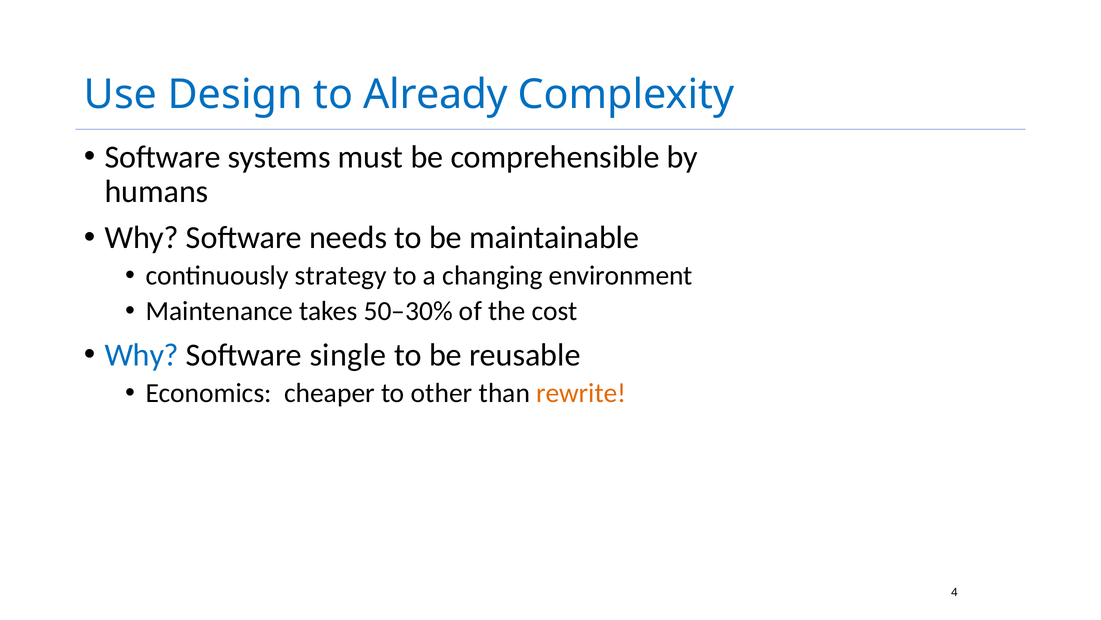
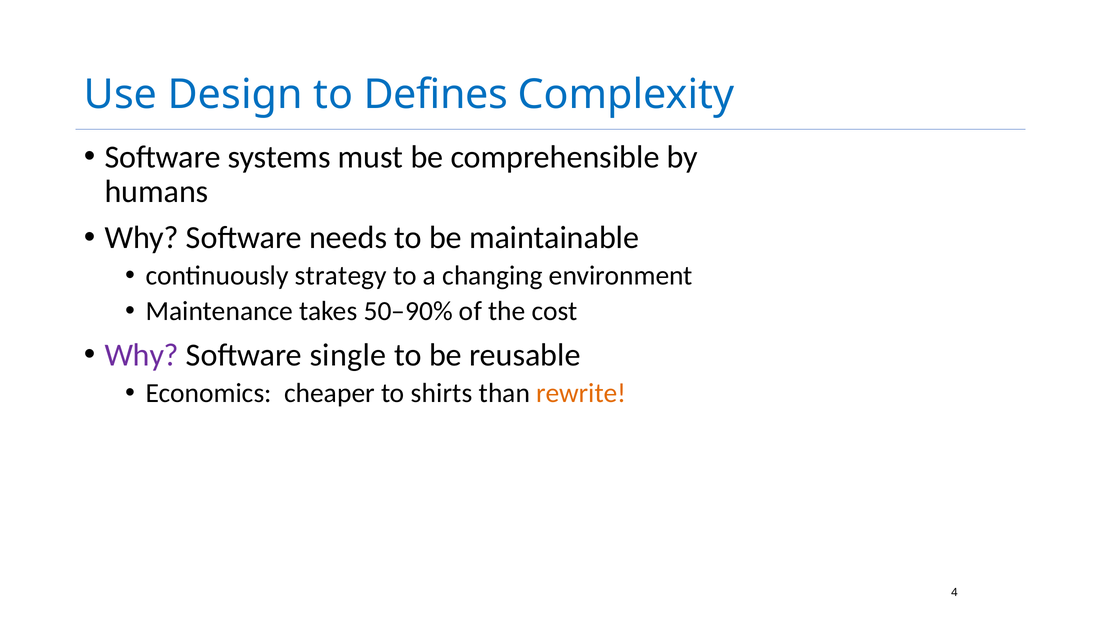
Already: Already -> Defines (436, 95)
50–30%: 50–30% -> 50–90% (408, 311)
Why colour: blue -> purple (142, 355)
other: other -> shirts (442, 393)
